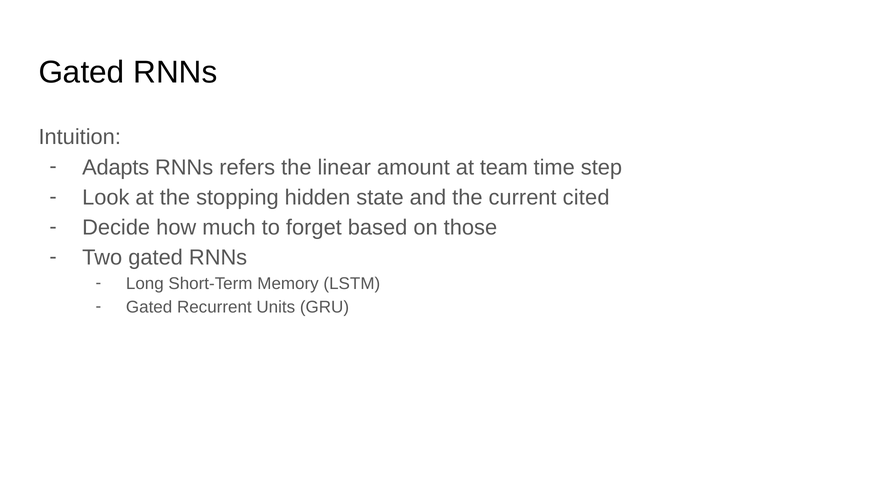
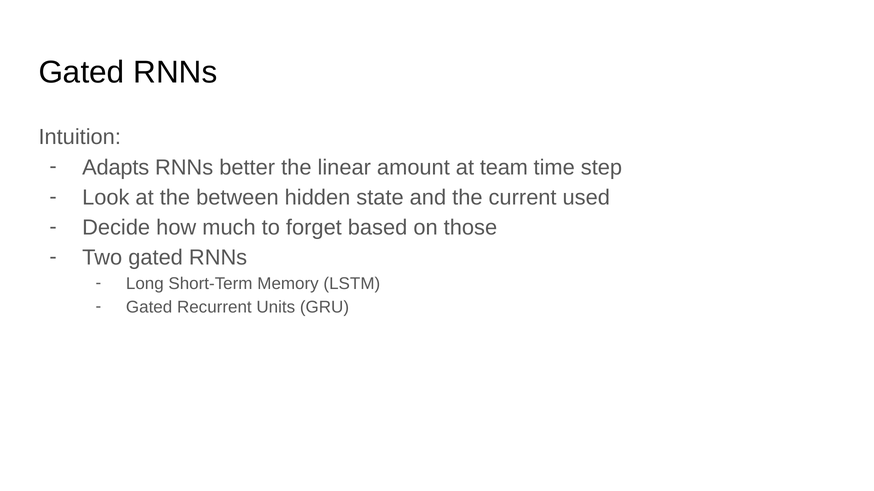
refers: refers -> better (247, 168)
stopping: stopping -> between (237, 198)
cited: cited -> used (586, 198)
